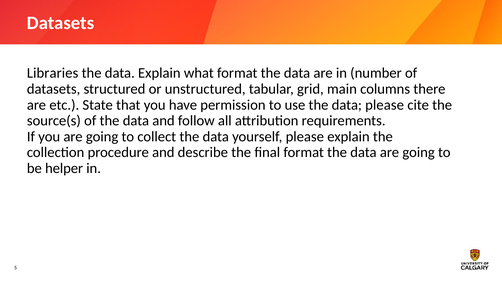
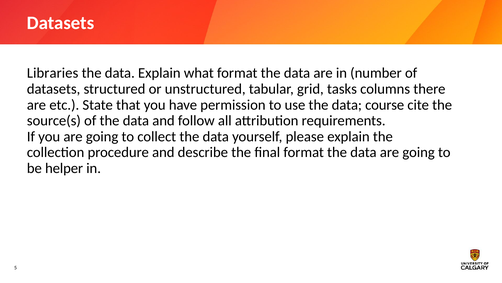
main: main -> tasks (342, 89)
data please: please -> course (385, 105)
